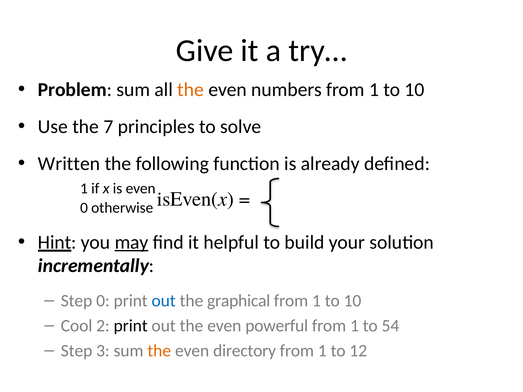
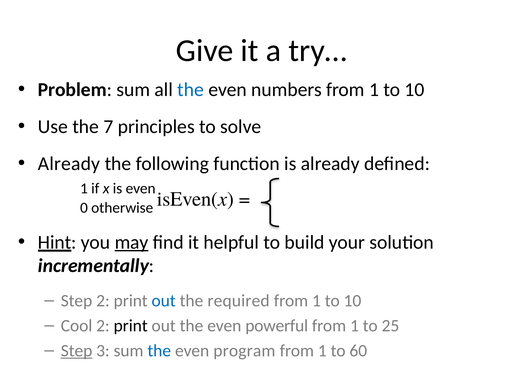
the colour: orange -> blue (191, 90)
Written: Written -> Already (69, 164)
Step 0: 0 -> 2 (103, 301)
graphical: graphical -> required (239, 301)
54: 54 -> 25 (390, 326)
Step underline: none -> present (77, 351)
the colour: orange -> blue (159, 351)
directory: directory -> program (244, 351)
12: 12 -> 60 (358, 351)
